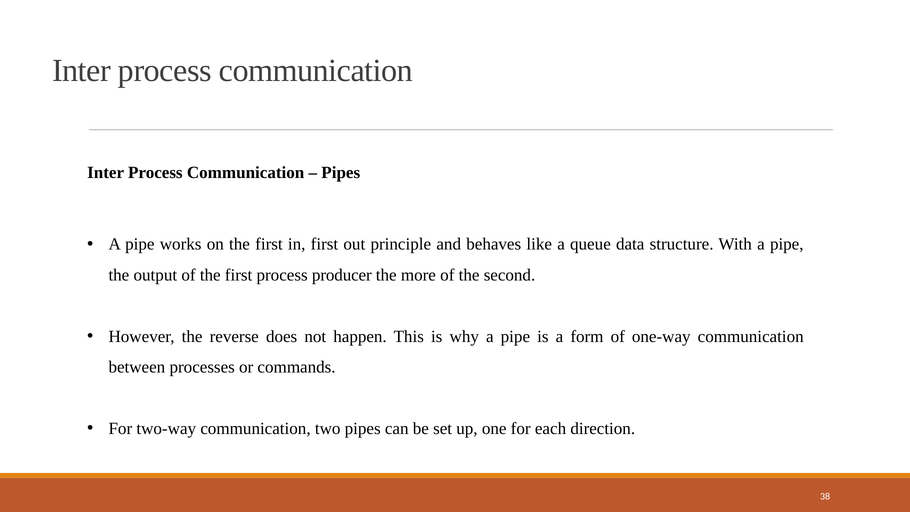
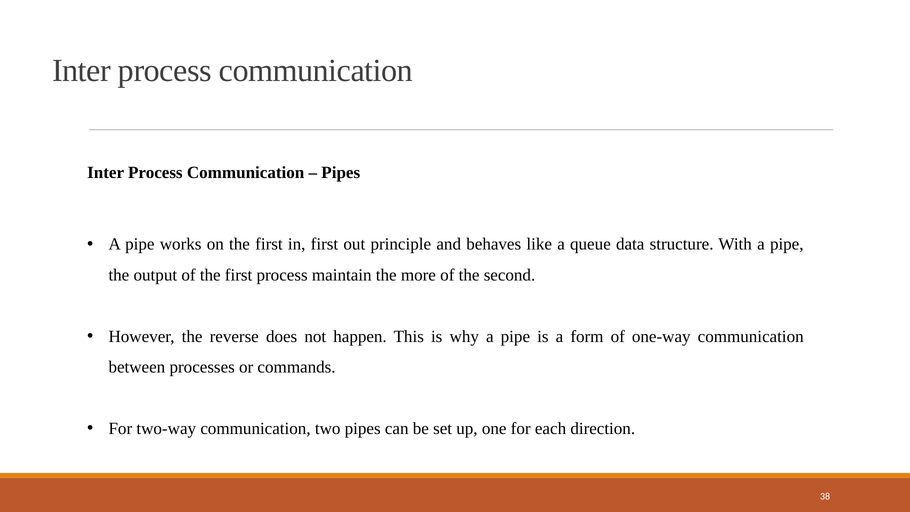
producer: producer -> maintain (342, 275)
